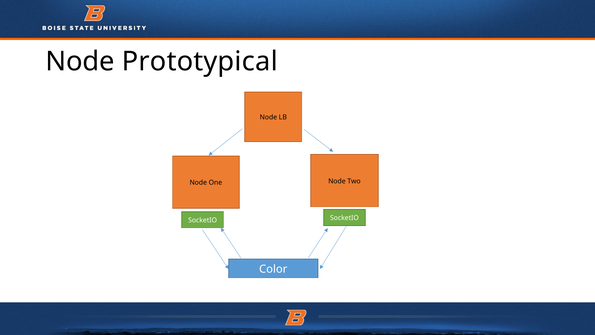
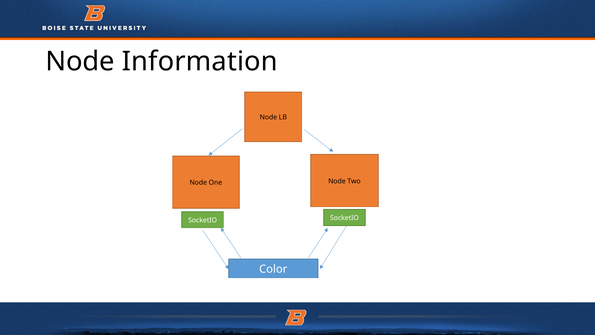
Prototypical: Prototypical -> Information (200, 61)
